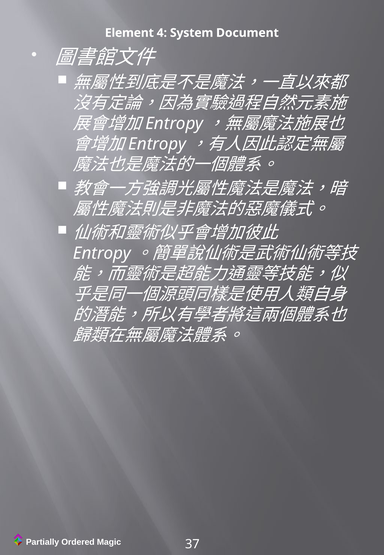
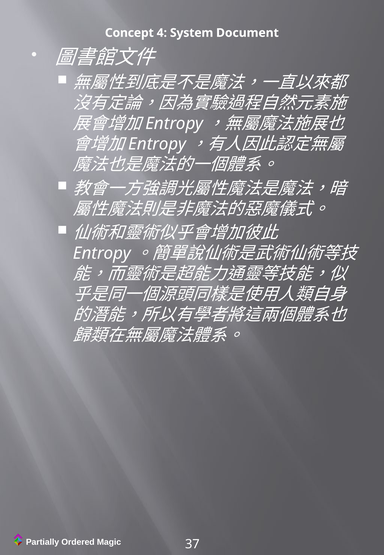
Element: Element -> Concept (129, 33)
